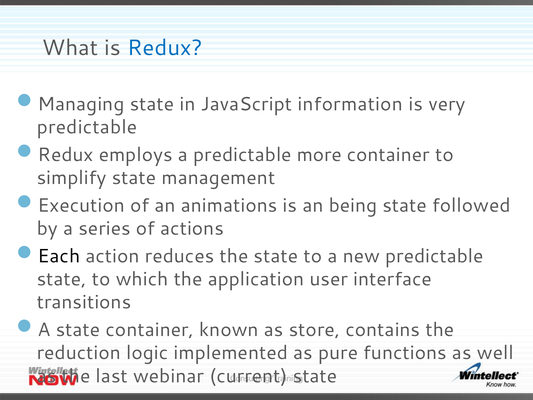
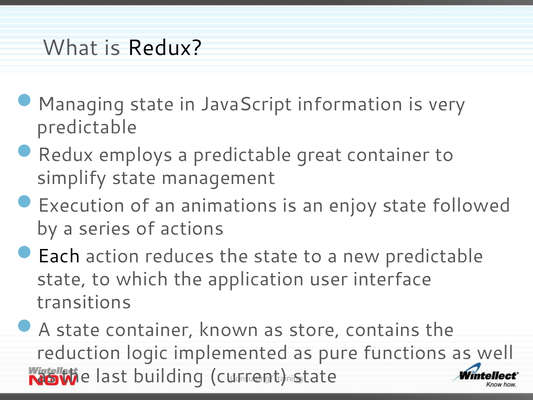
Redux colour: blue -> black (165, 48)
more: more -> great (319, 155)
being: being -> enjoy (353, 205)
webinar: webinar -> building (169, 376)
